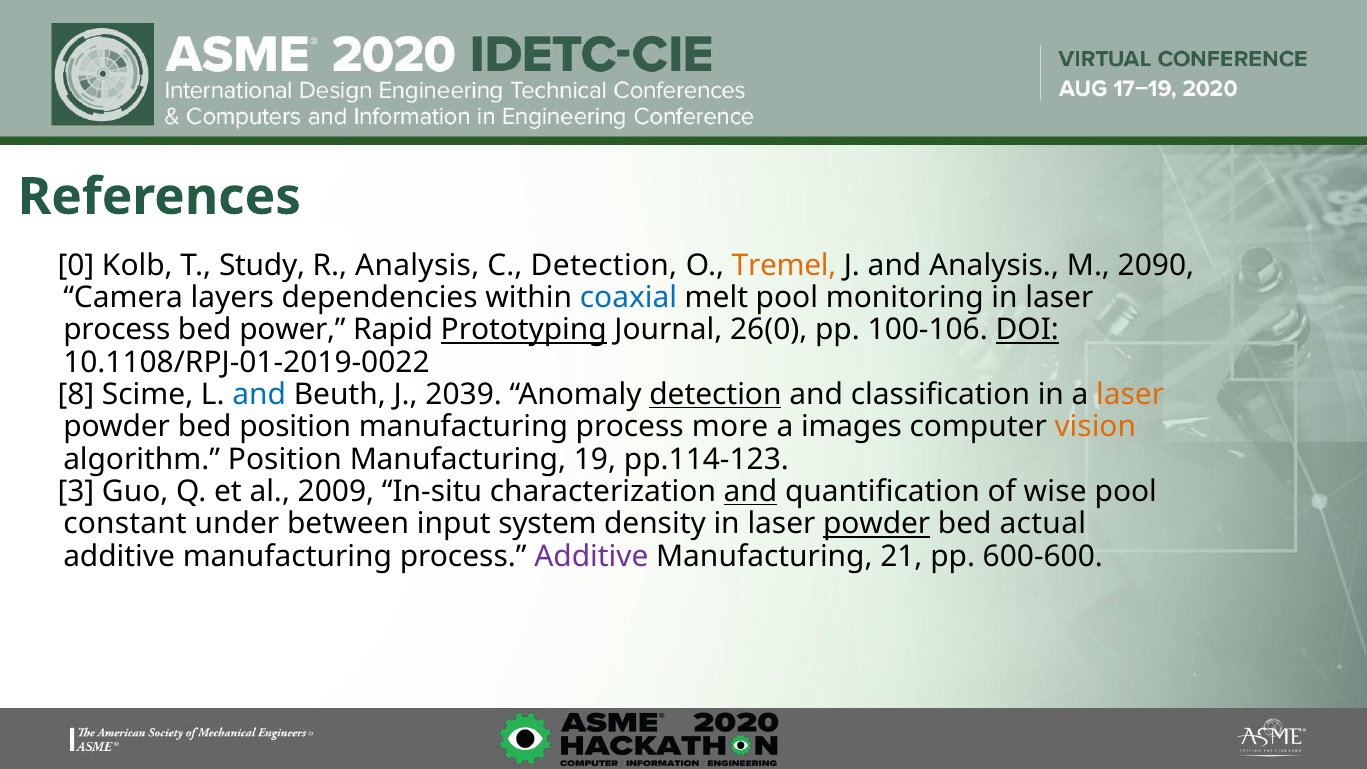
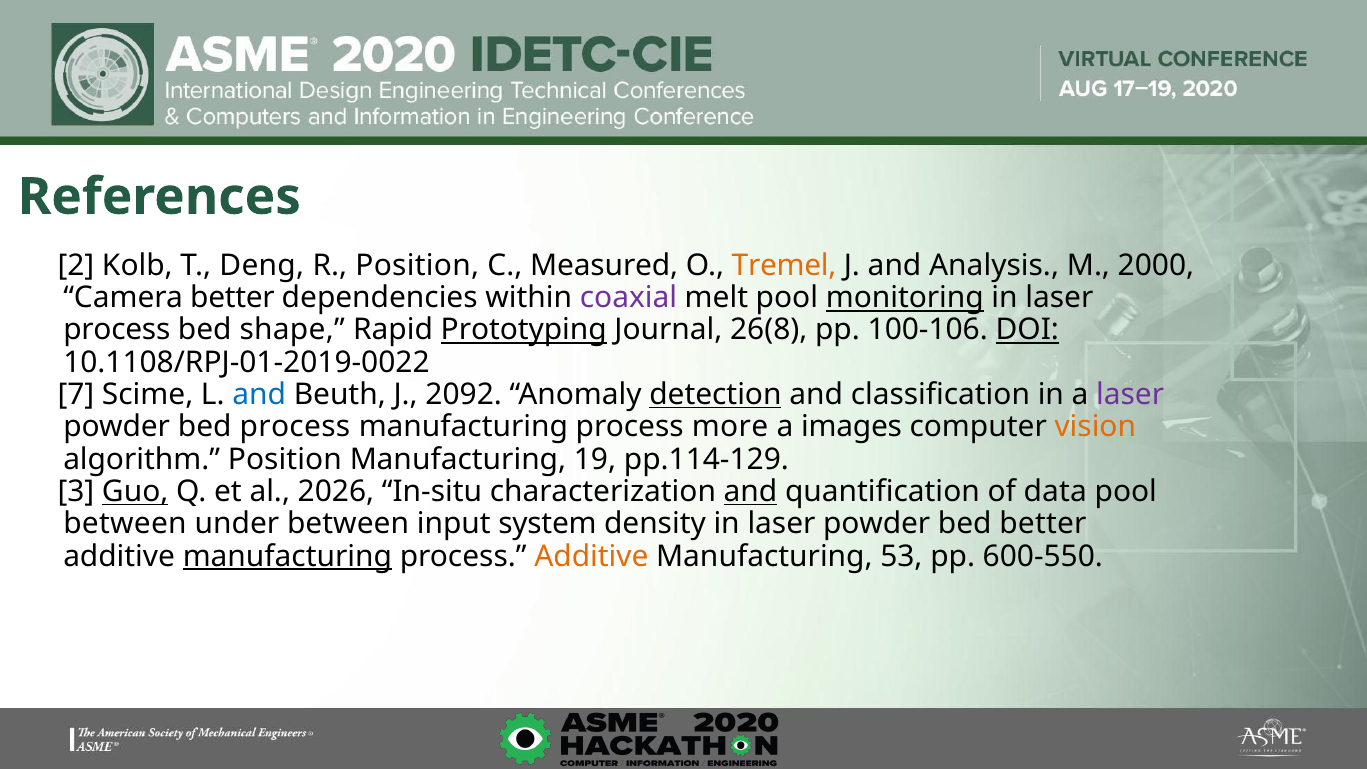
0: 0 -> 2 (76, 265)
Study: Study -> Deng (262, 265)
R Analysis: Analysis -> Position (417, 265)
C Detection: Detection -> Measured (604, 265)
2090: 2090 -> 2000 (1156, 265)
Camera layers: layers -> better (232, 298)
coaxial colour: blue -> purple (628, 298)
monitoring underline: none -> present (905, 298)
power: power -> shape (292, 330)
26(0: 26(0 -> 26(8 (769, 330)
8: 8 -> 7 (76, 395)
2039: 2039 -> 2092 (464, 395)
laser colour: orange -> purple (1130, 395)
bed position: position -> process (295, 427)
pp.114-123: pp.114-123 -> pp.114-129 (706, 459)
Guo underline: none -> present (135, 492)
2009: 2009 -> 2026 (336, 492)
wise: wise -> data (1055, 492)
constant: constant -> between (125, 524)
powder underline: present -> none (877, 524)
bed actual: actual -> better (1043, 524)
manufacturing underline: none -> present (287, 556)
Additive colour: purple -> orange (591, 556)
21: 21 -> 53 (901, 556)
600-600: 600-600 -> 600-550 (1043, 556)
